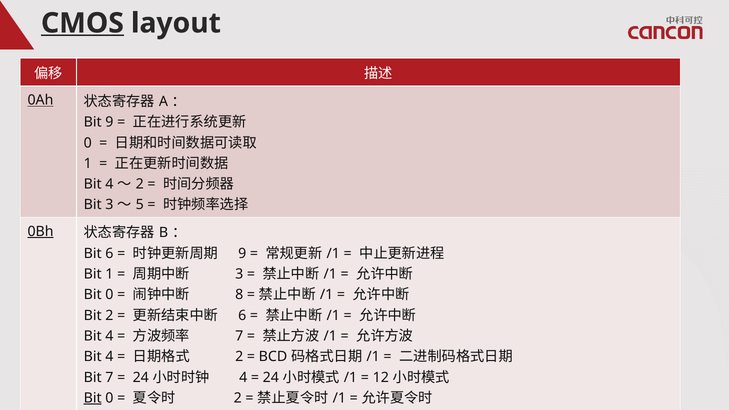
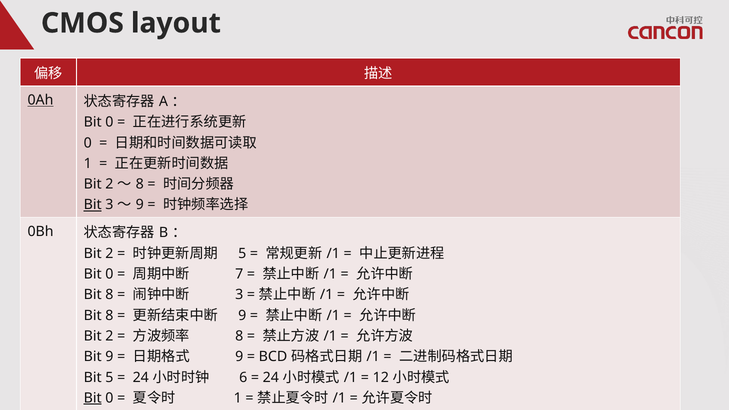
CMOS underline: present -> none (82, 23)
9: 9 -> 0 (109, 122)
4: 4 -> 2 (109, 184)
2: 2 -> 8 (140, 184)
Bit underline: none -> present (93, 205)
5: 5 -> 9 (140, 205)
0Bh underline: present -> none (41, 231)
6: 6 -> 2 (109, 254)
9: 9 -> 5 (242, 254)
1: 1 -> 0 (109, 274)
3: 3 -> 7 (239, 274)
0: 0 -> 8 (109, 295)
8: 8 -> 3 (239, 295)
2: 2 -> 8 (109, 315)
6: 6 -> 9 (242, 315)
4: 4 -> 2 (109, 336)
7: 7 -> 8 (239, 336)
4: 4 -> 9 (109, 357)
2: 2 -> 9 (239, 357)
Bit 7: 7 -> 5 (109, 377)
4: 4 -> 6 (243, 377)
2: 2 -> 1 (238, 398)
